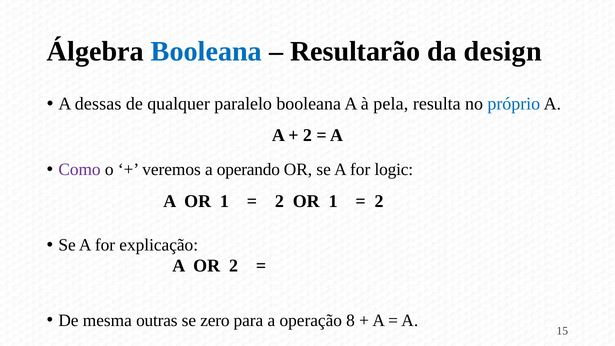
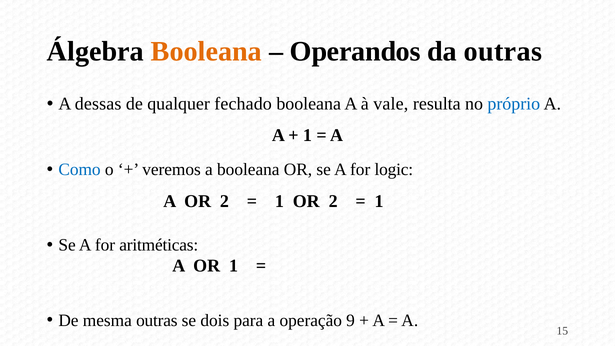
Booleana colour: blue -> orange (206, 52)
Resultarão: Resultarão -> Operandos (355, 52)
da design: design -> outras (503, 52)
paralelo: paralelo -> fechado (243, 104)
pela: pela -> vale (391, 104)
2: 2 -> 1 (307, 135)
Como colour: purple -> blue (80, 170)
a operando: operando -> booleana (248, 170)
A OR 1: 1 -> 2 (224, 201)
2: 2 -> 1 (279, 201)
1: 1 -> 2 (333, 201)
2: 2 -> 1 (379, 201)
explicação: explicação -> aritméticas (159, 245)
OR 2: 2 -> 1 (234, 266)
zero: zero -> dois (215, 320)
8: 8 -> 9 (351, 320)
